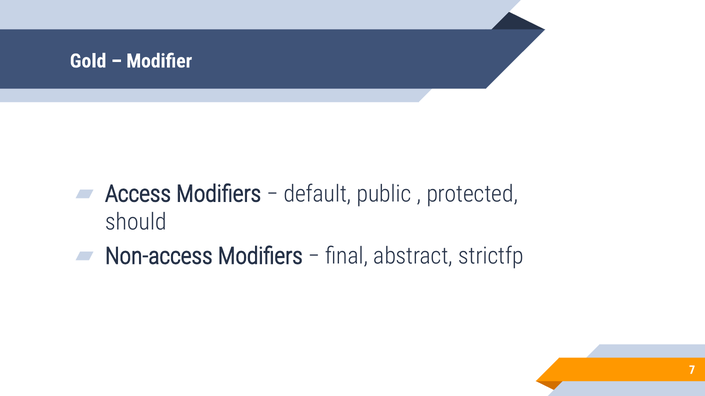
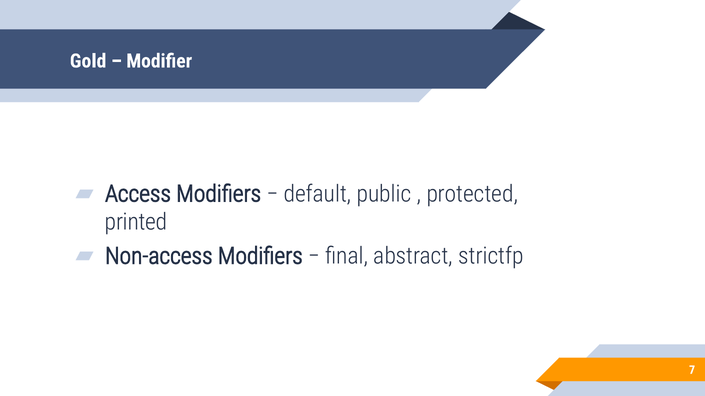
should: should -> printed (136, 222)
